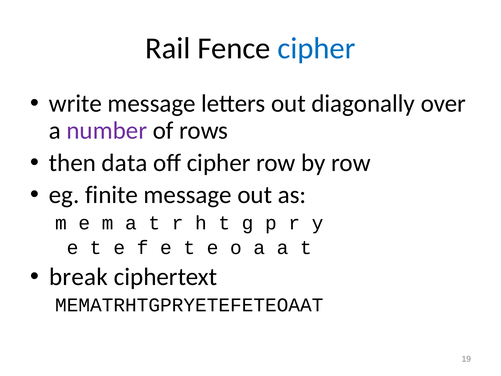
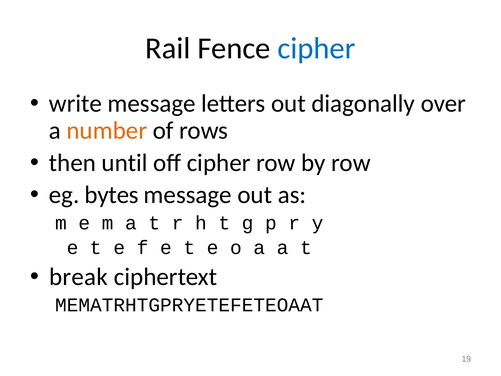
number colour: purple -> orange (107, 131)
data: data -> until (125, 163)
finite: finite -> bytes (112, 195)
